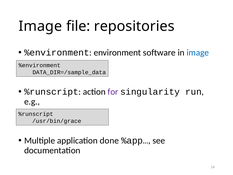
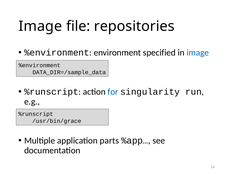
software: software -> specified (159, 53)
for colour: purple -> blue (113, 92)
done: done -> parts (109, 140)
